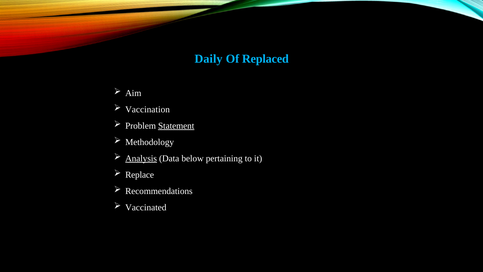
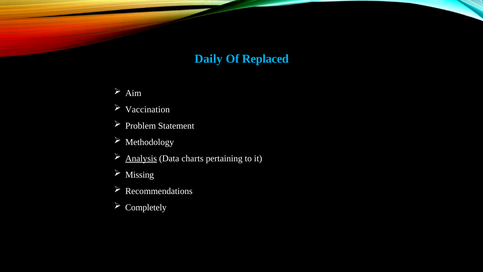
Statement underline: present -> none (176, 126)
below: below -> charts (193, 158)
Replace: Replace -> Missing (140, 175)
Vaccinated: Vaccinated -> Completely (146, 207)
